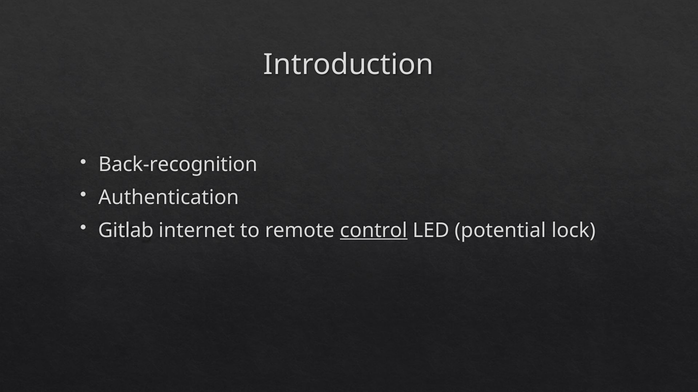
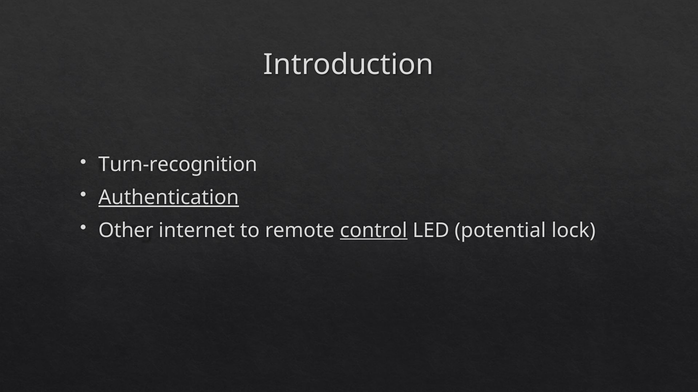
Back-recognition: Back-recognition -> Turn-recognition (178, 165)
Authentication underline: none -> present (169, 198)
Gitlab: Gitlab -> Other (126, 231)
